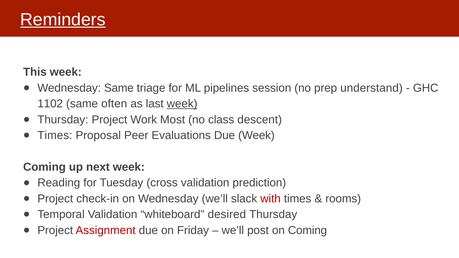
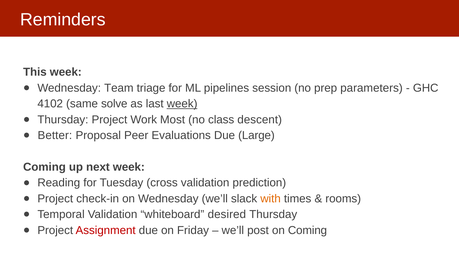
Reminders underline: present -> none (63, 20)
Wednesday Same: Same -> Team (119, 88)
understand: understand -> parameters (372, 88)
1102: 1102 -> 4102 (50, 104)
often: often -> solve (114, 104)
Times: Times -> Better (55, 136)
Due Week: Week -> Large (256, 136)
with colour: red -> orange (271, 199)
